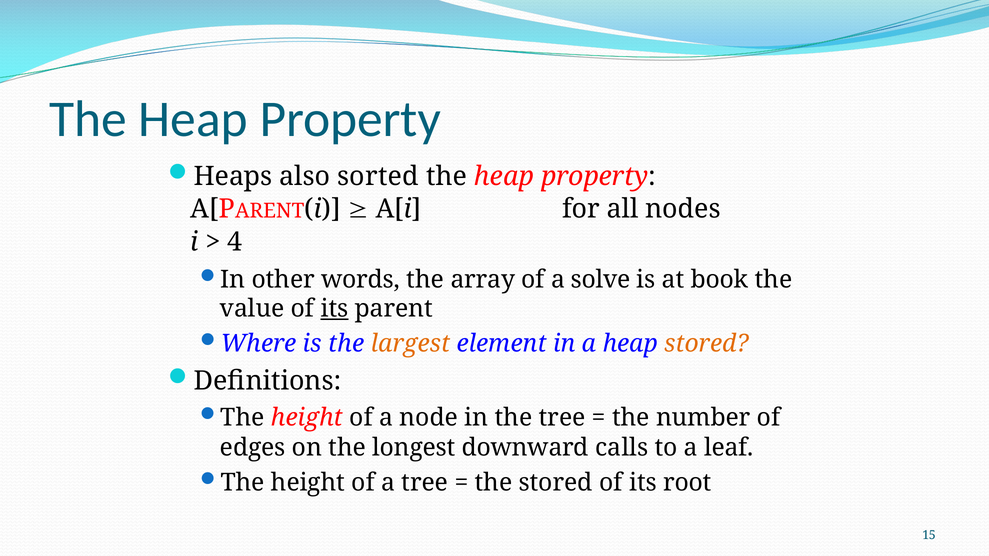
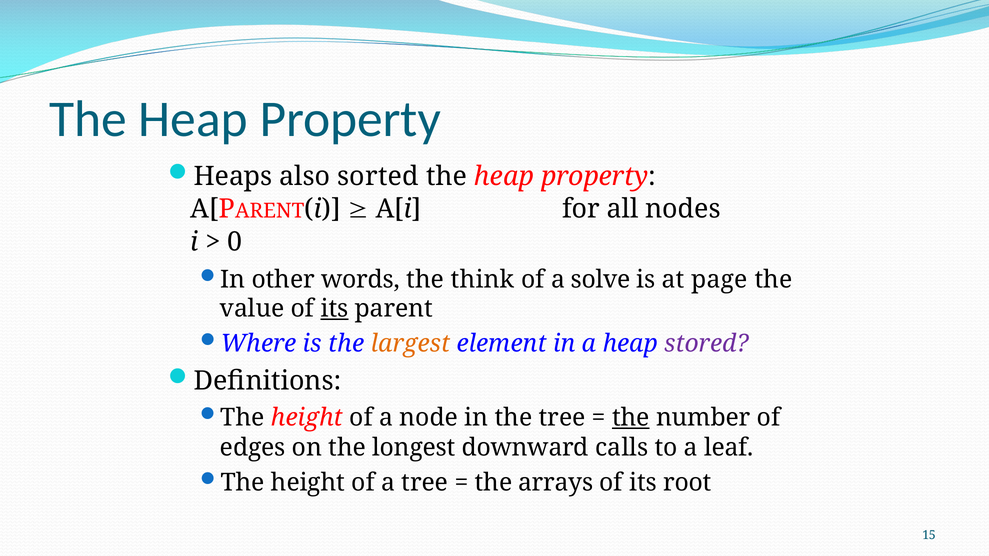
4: 4 -> 0 (235, 242)
array: array -> think (483, 280)
book: book -> page (719, 280)
stored colour: orange -> purple (707, 344)
the underline: none -> present (631, 418)
the stored: stored -> arrays (556, 483)
